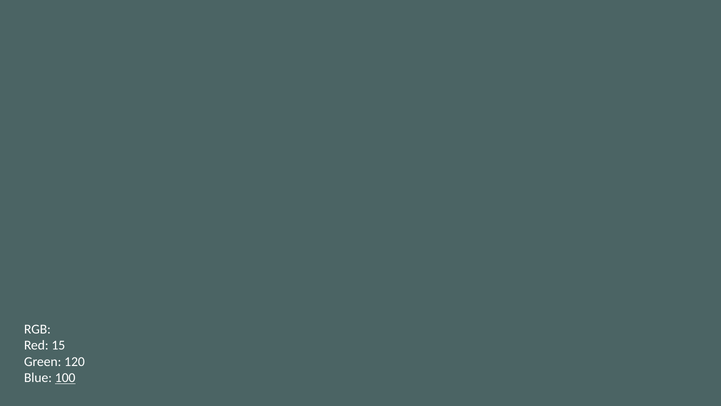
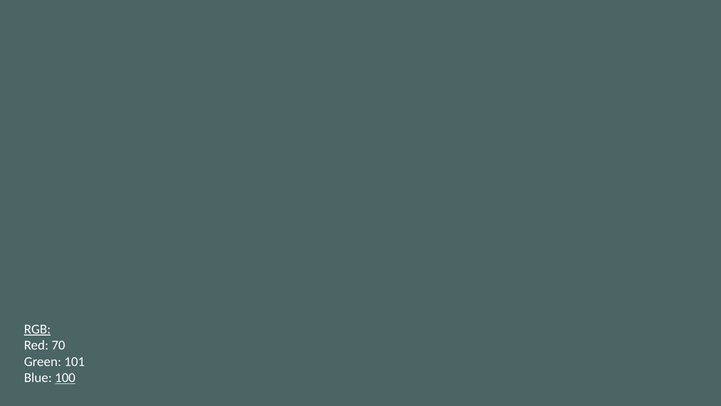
RGB underline: none -> present (37, 329)
15: 15 -> 70 (58, 345)
120: 120 -> 101 (75, 361)
